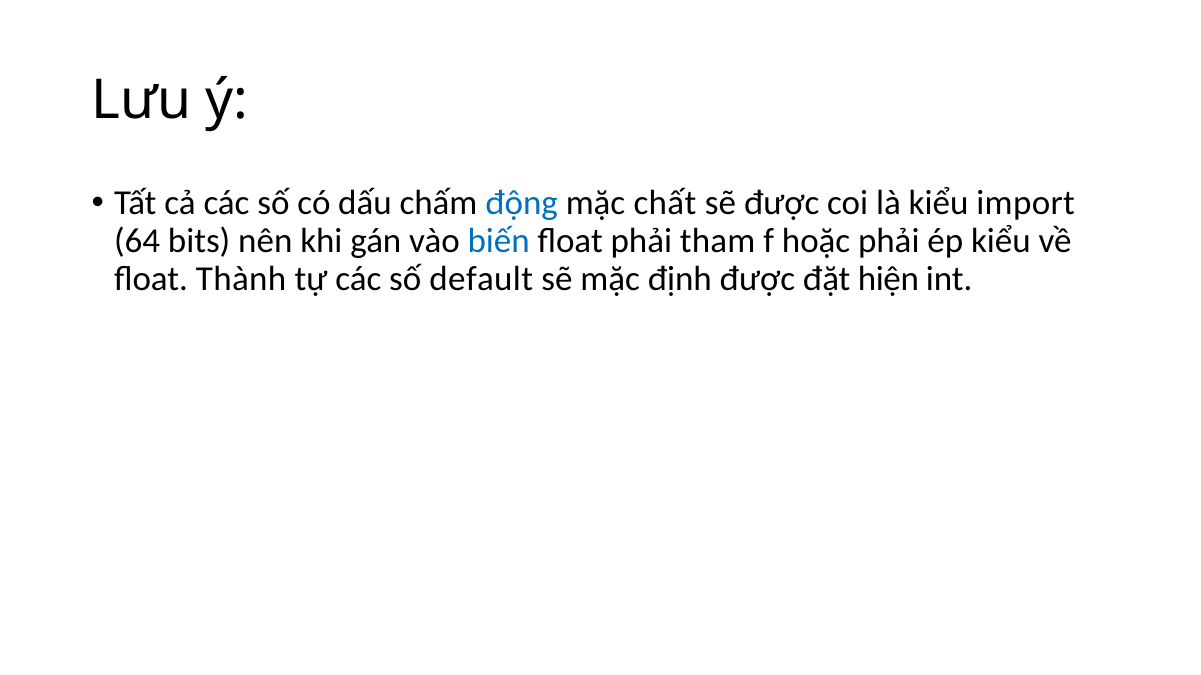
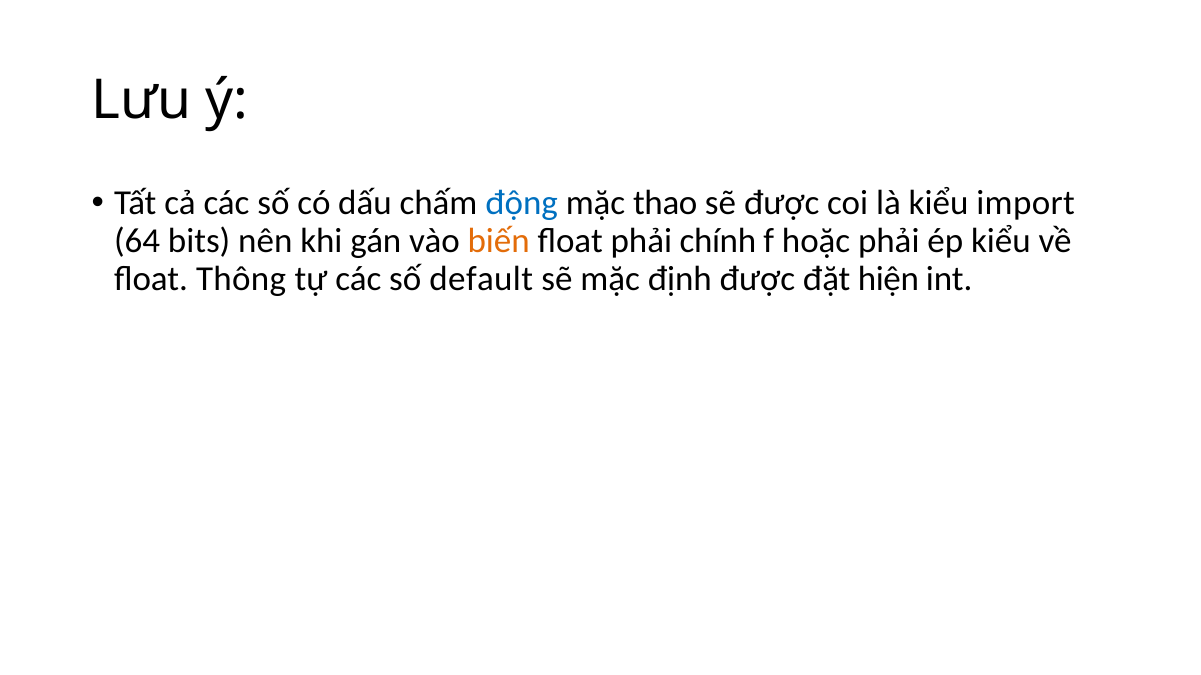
chất: chất -> thao (665, 203)
biến colour: blue -> orange (499, 241)
tham: tham -> chính (718, 241)
Thành: Thành -> Thông (241, 279)
